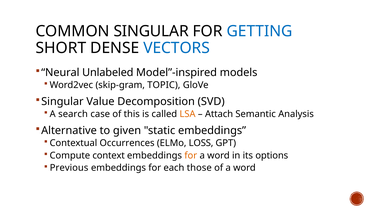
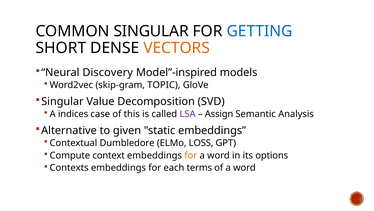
VECTORS colour: blue -> orange (177, 48)
Unlabeled: Unlabeled -> Discovery (108, 72)
search: search -> indices (73, 114)
LSA colour: orange -> purple (188, 114)
Attach: Attach -> Assign (219, 114)
Occurrences: Occurrences -> Dumbledore (127, 143)
Previous: Previous -> Contexts (69, 167)
those: those -> terms (199, 167)
